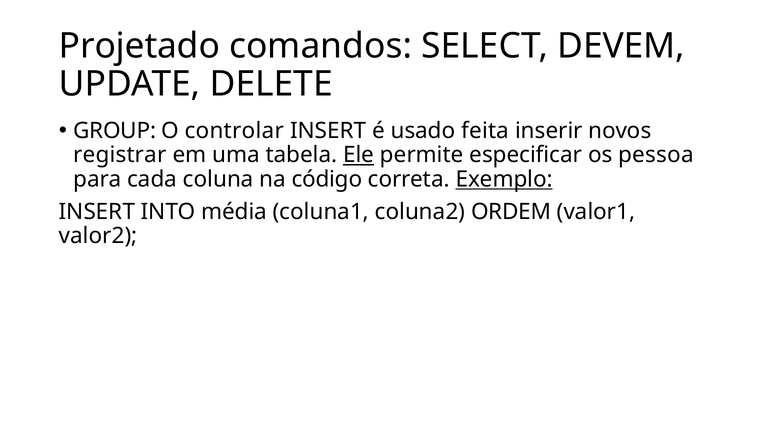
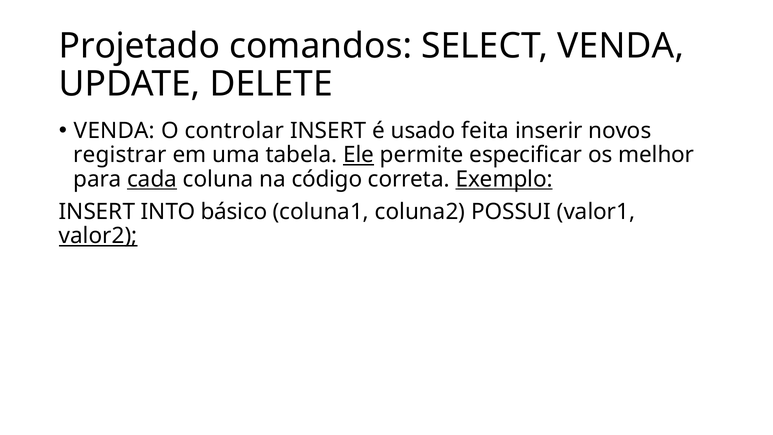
SELECT DEVEM: DEVEM -> VENDA (621, 46)
GROUP: GROUP -> VENDA (114, 131)
pessoa: pessoa -> melhor (656, 155)
cada underline: none -> present (152, 179)
média: média -> básico (234, 212)
ORDEM: ORDEM -> POSSUI (511, 212)
valor2 underline: none -> present (98, 236)
